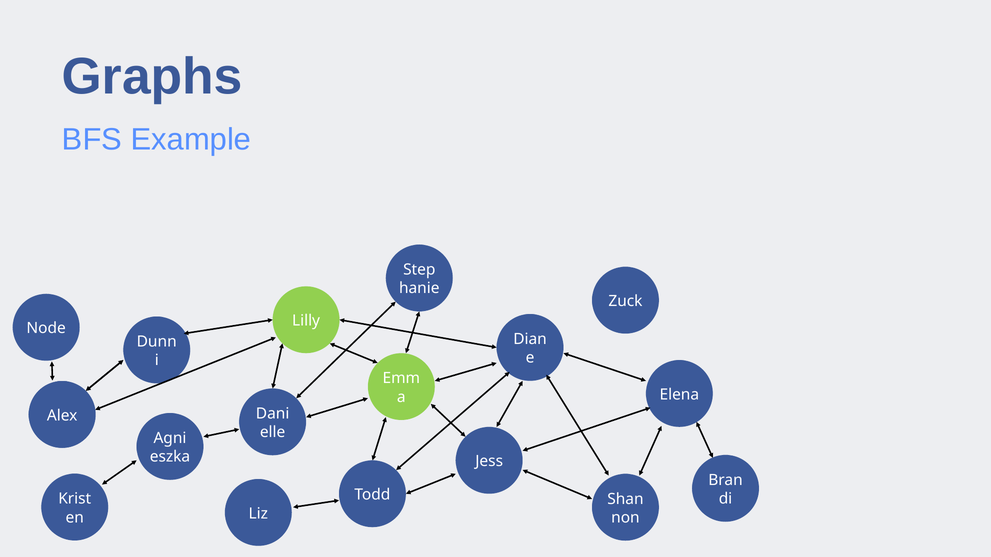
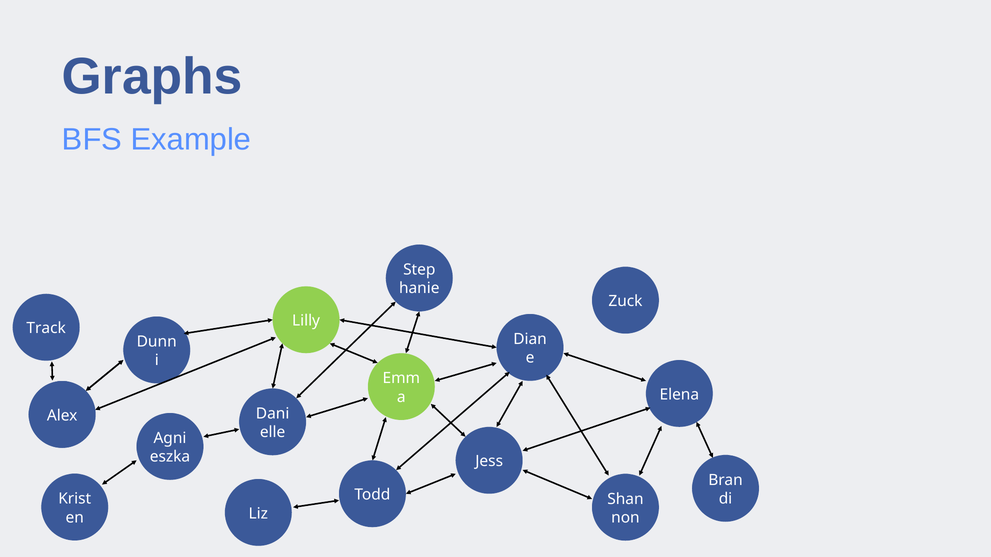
Node: Node -> Track (46, 329)
